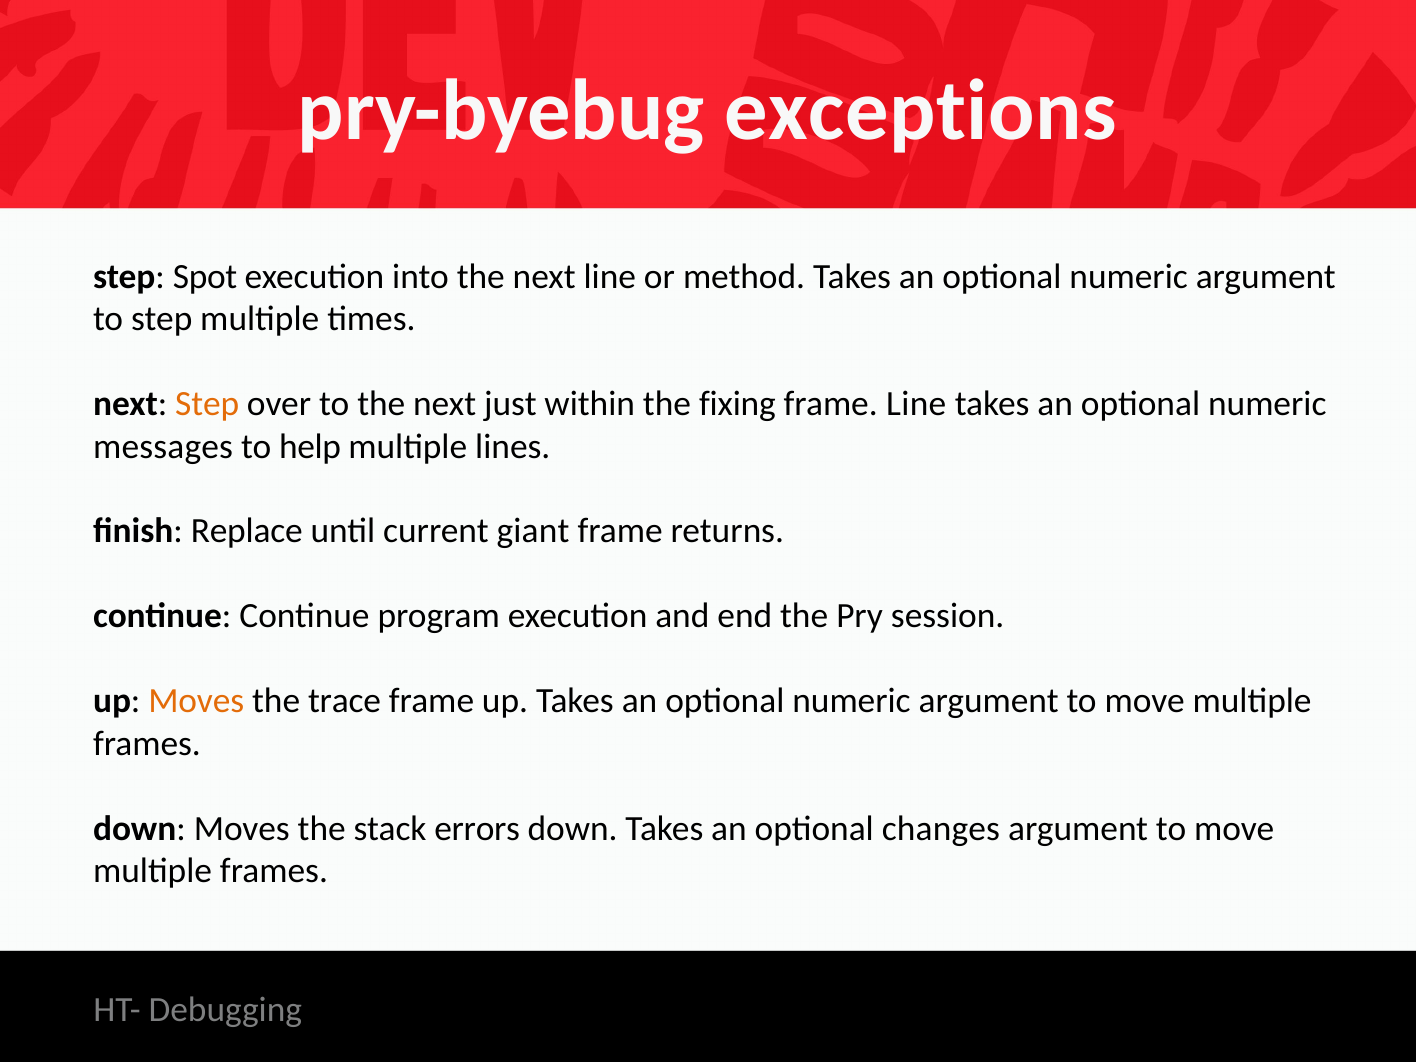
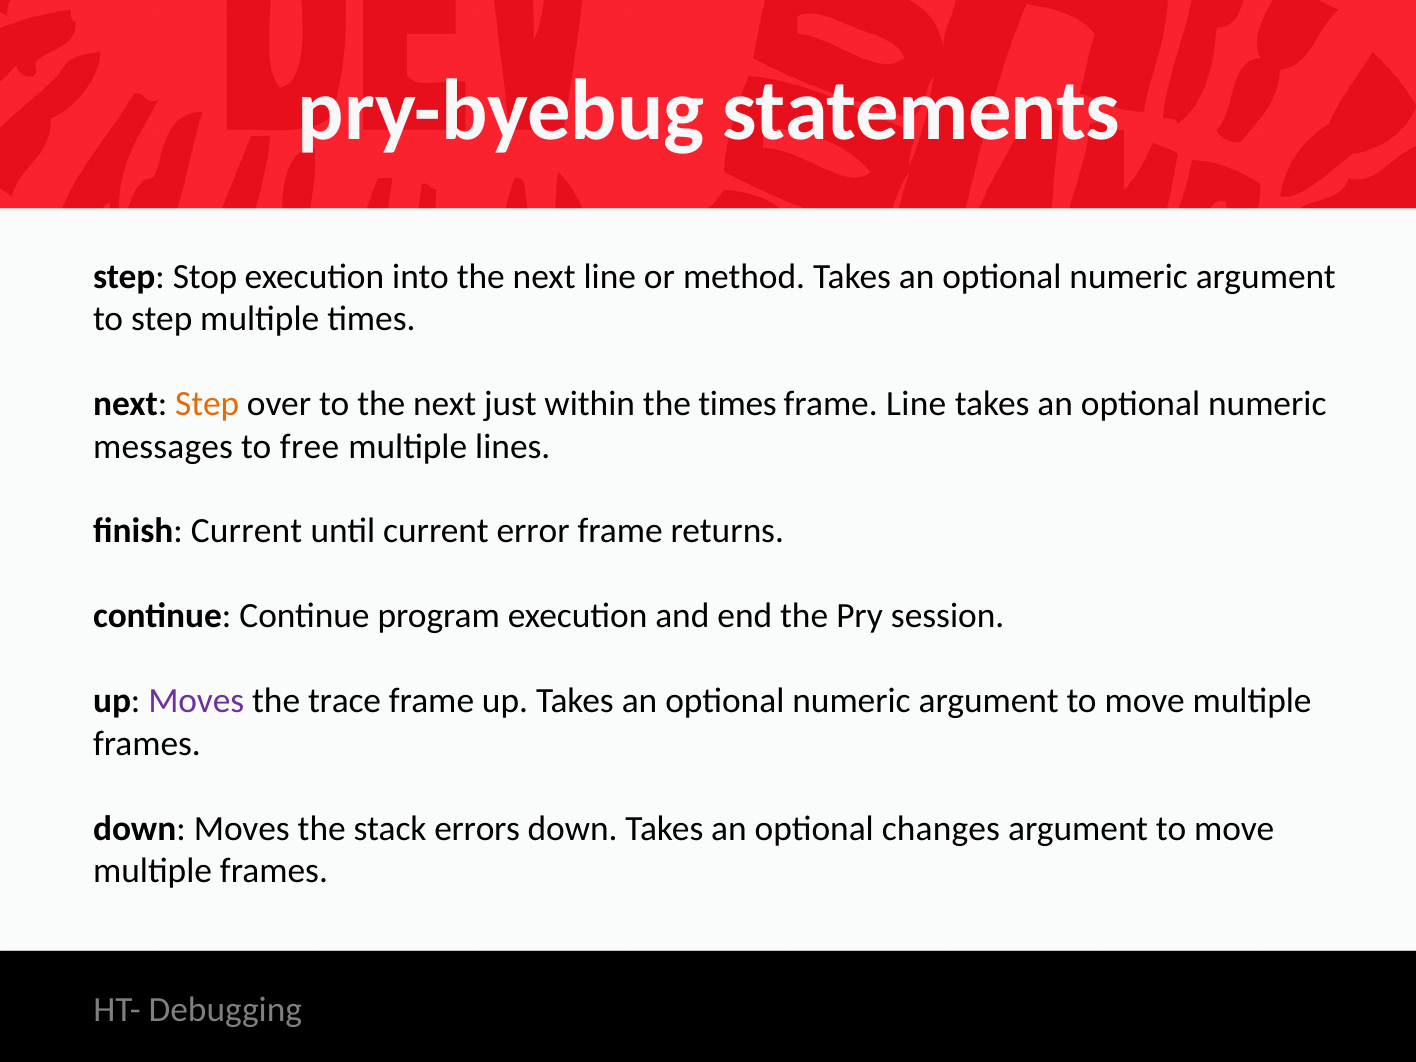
exceptions: exceptions -> statements (921, 111)
Spot: Spot -> Stop (205, 276)
the fixing: fixing -> times (738, 404)
help: help -> free (310, 446)
finish Replace: Replace -> Current (247, 531)
giant: giant -> error (533, 531)
Moves colour: orange -> purple (196, 701)
